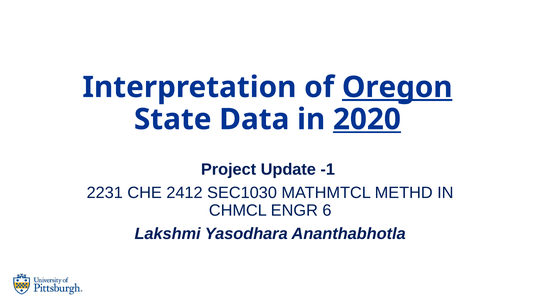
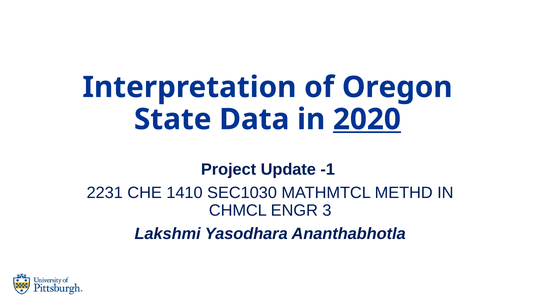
Oregon underline: present -> none (397, 87)
2412: 2412 -> 1410 (185, 193)
6: 6 -> 3 (327, 210)
